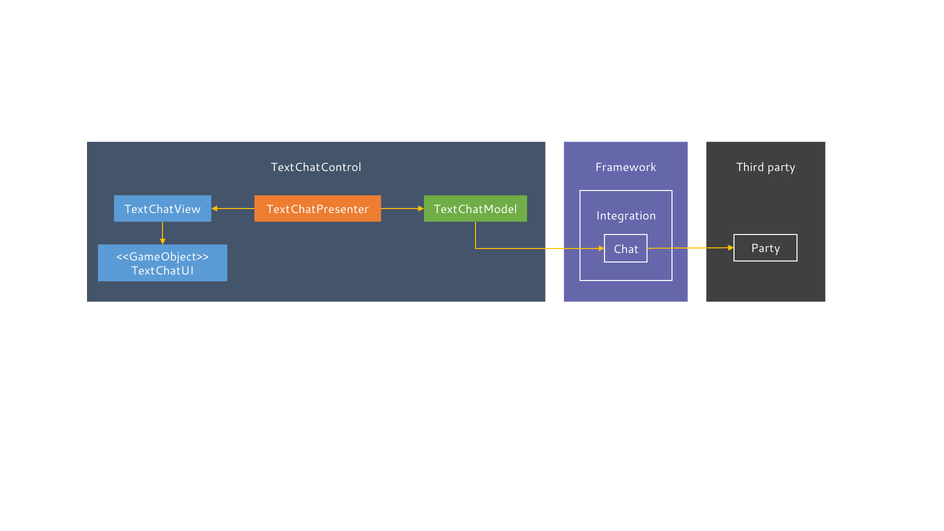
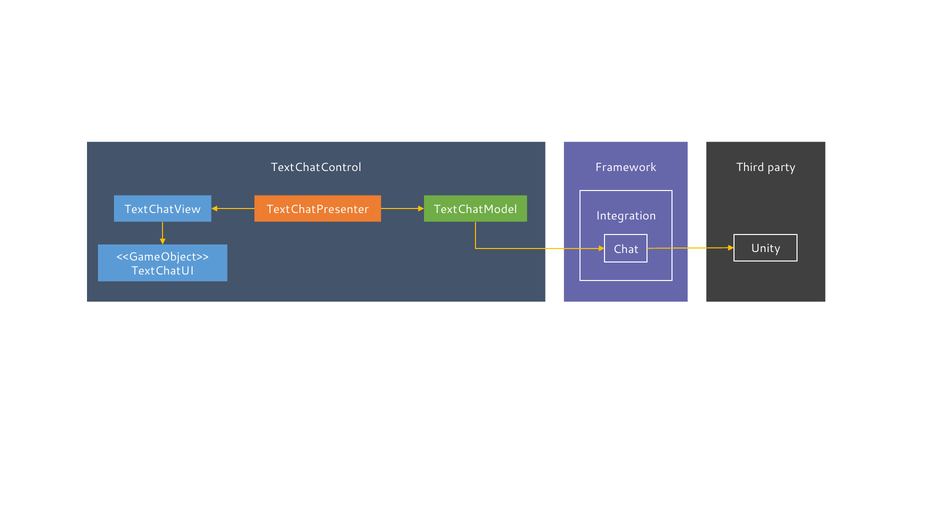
Party: Party -> Unity (766, 249)
